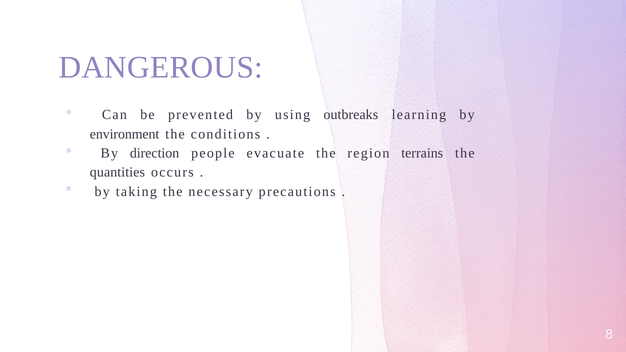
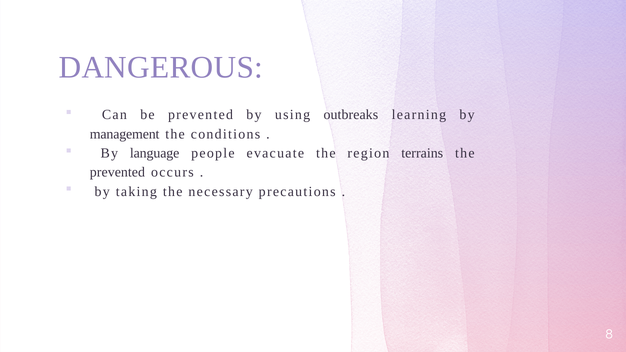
environment: environment -> management (125, 134)
direction: direction -> language (155, 153)
quantities: quantities -> prevented (117, 172)
